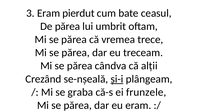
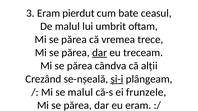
De părea: părea -> malul (67, 26)
dar underline: none -> present (100, 53)
se graba: graba -> malul (80, 92)
